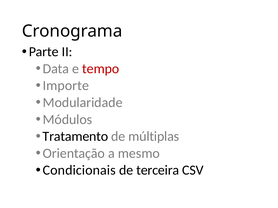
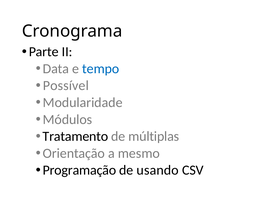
tempo colour: red -> blue (101, 69)
Importe: Importe -> Possível (66, 86)
Condicionais: Condicionais -> Programação (79, 171)
terceira: terceira -> usando (158, 171)
